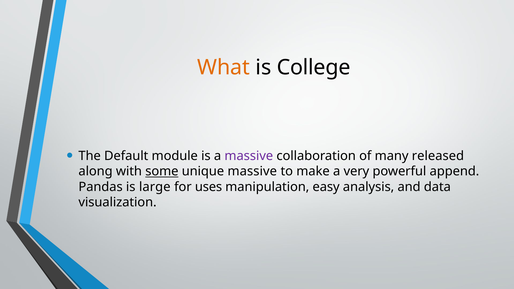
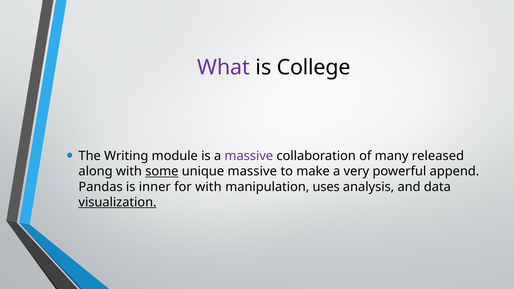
What colour: orange -> purple (224, 67)
Default: Default -> Writing (126, 156)
large: large -> inner (155, 187)
for uses: uses -> with (208, 187)
easy: easy -> uses (326, 187)
visualization underline: none -> present (118, 202)
